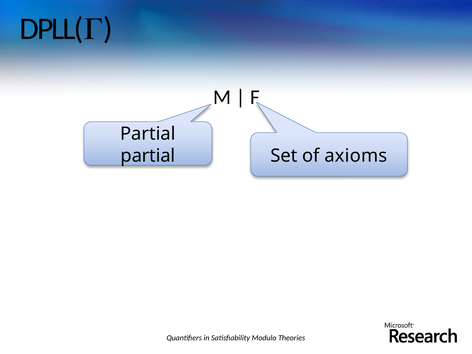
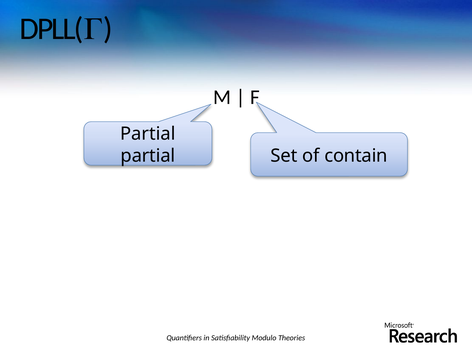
axioms: axioms -> contain (356, 156)
